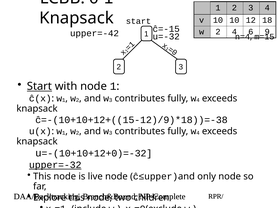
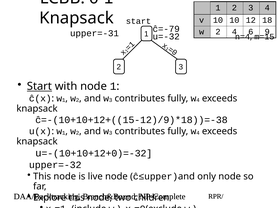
ĉ=-15: ĉ=-15 -> ĉ=-79 (166, 29)
upper=-42: upper=-42 -> upper=-31 (94, 33)
upper=-32 underline: present -> none (55, 165)
